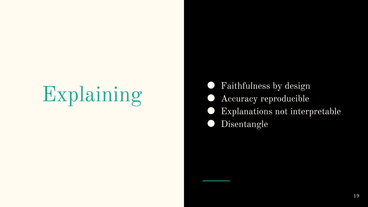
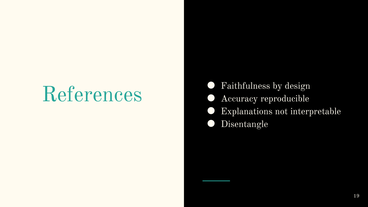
Explaining: Explaining -> References (92, 94)
